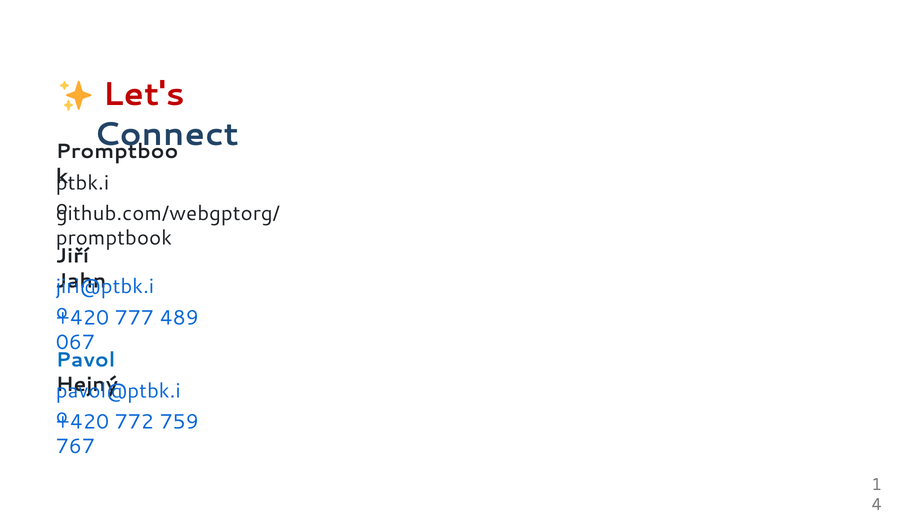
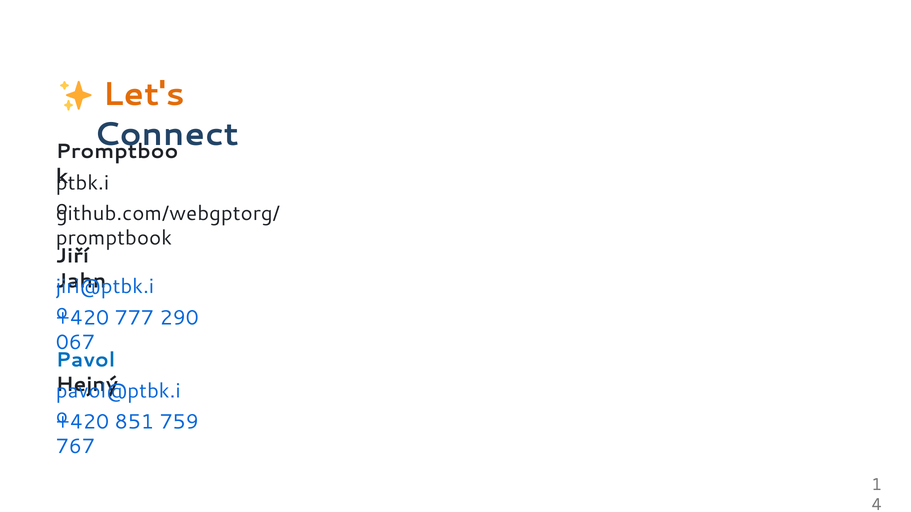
Let's colour: red -> orange (144, 95)
489: 489 -> 290 (179, 318)
772: 772 -> 851 (134, 422)
